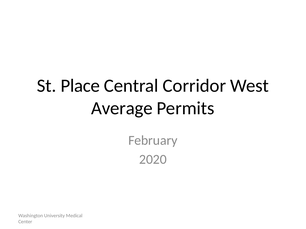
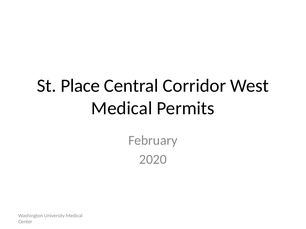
Average: Average -> Medical (122, 108)
